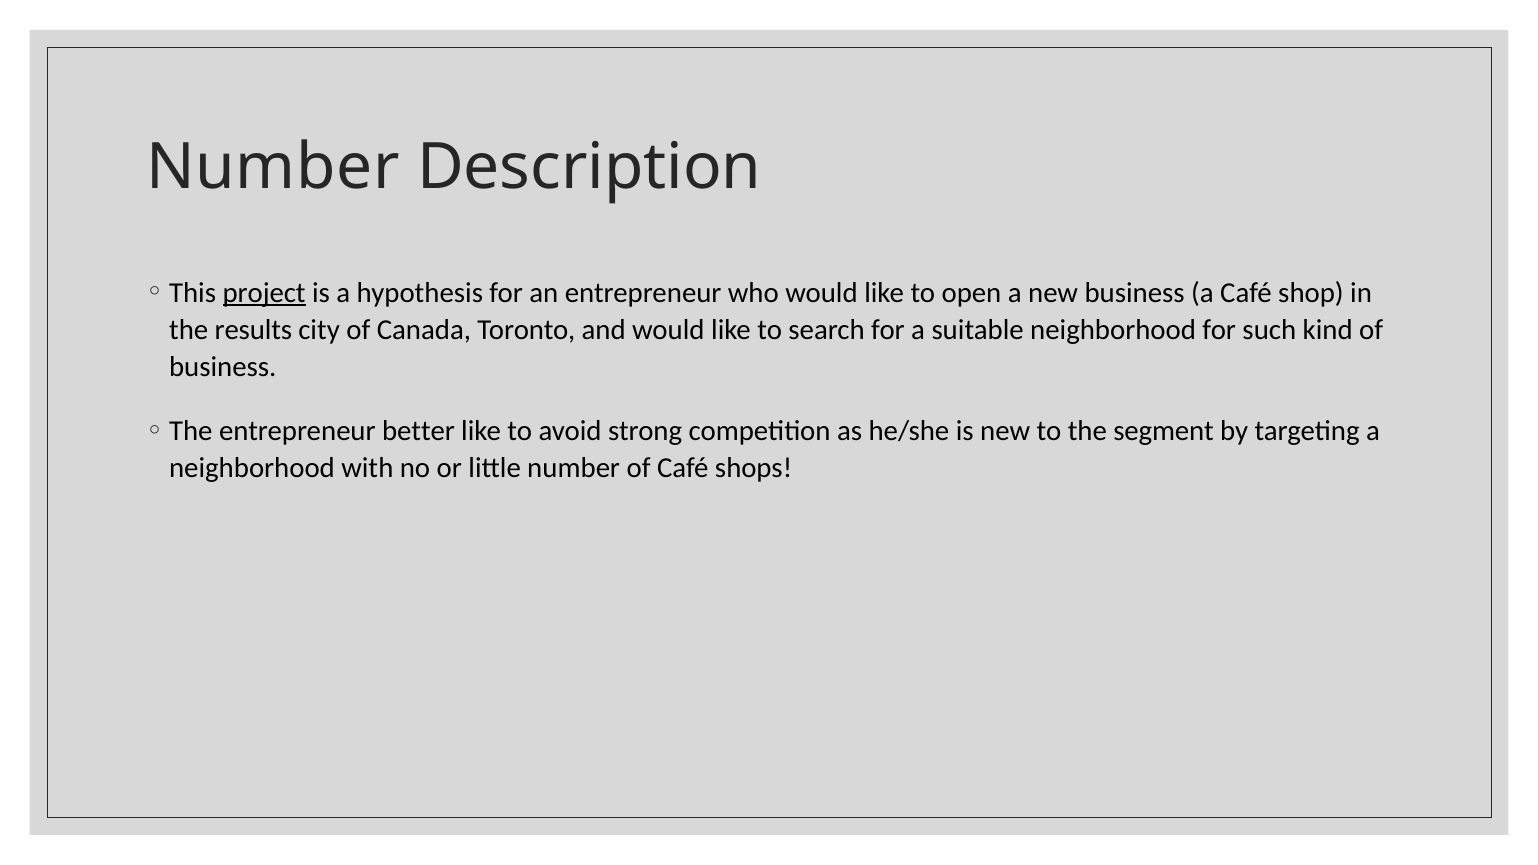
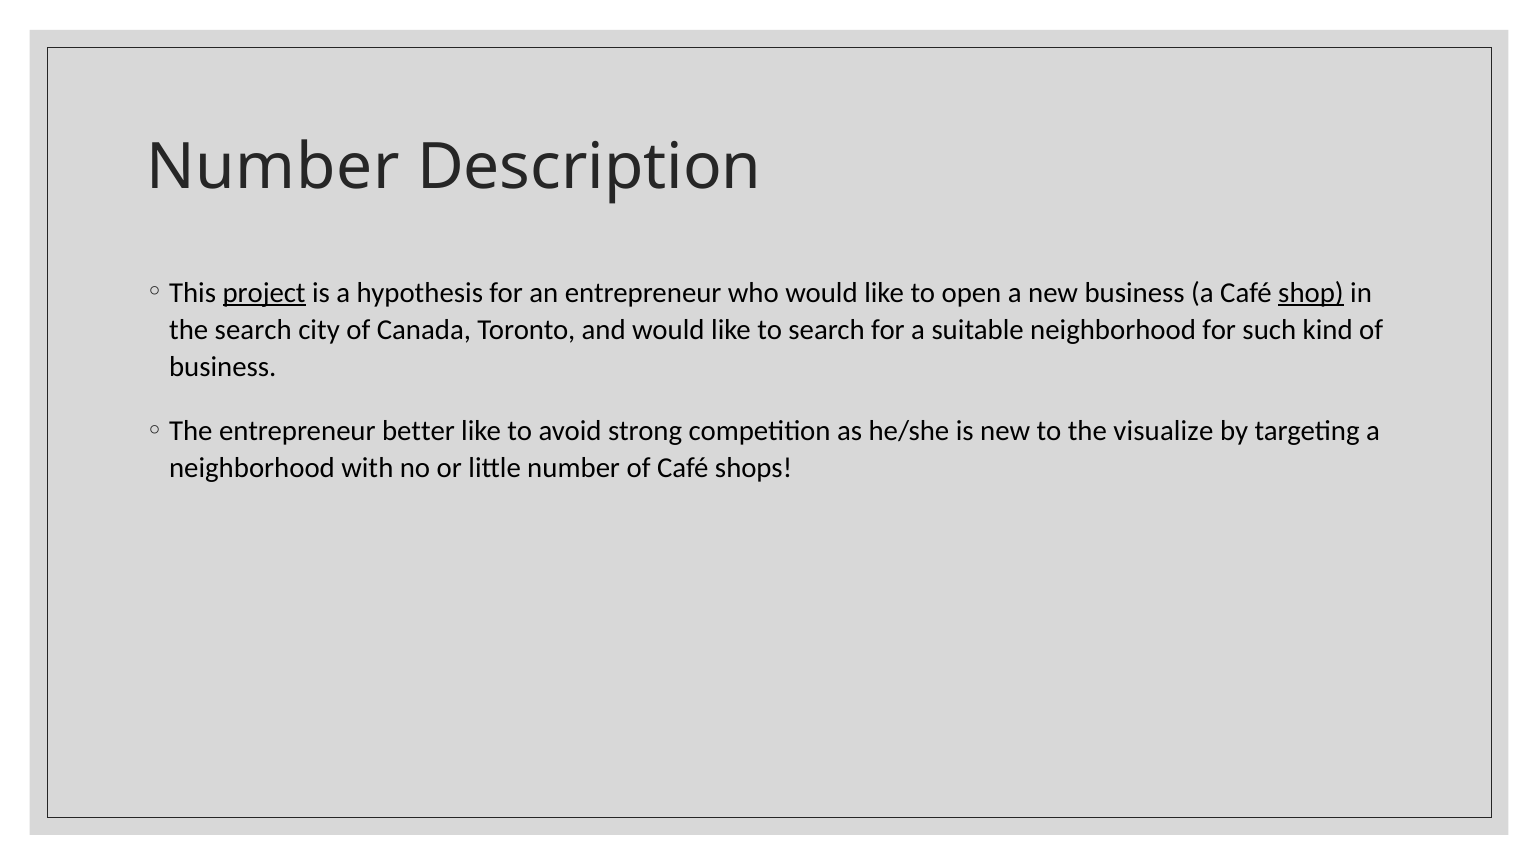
shop underline: none -> present (1311, 293)
the results: results -> search (253, 330)
segment: segment -> visualize (1163, 431)
